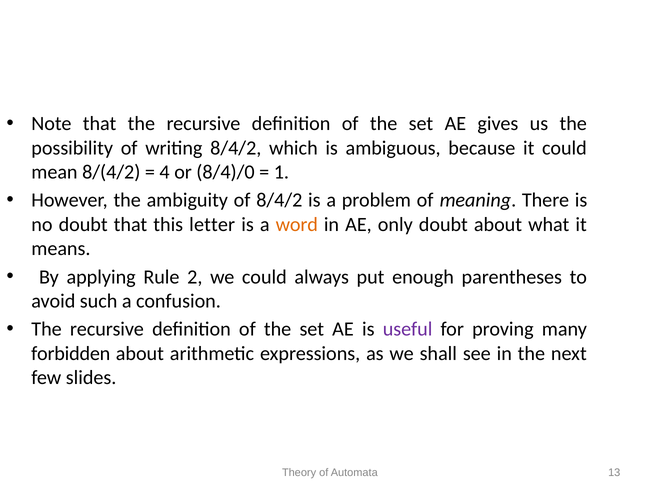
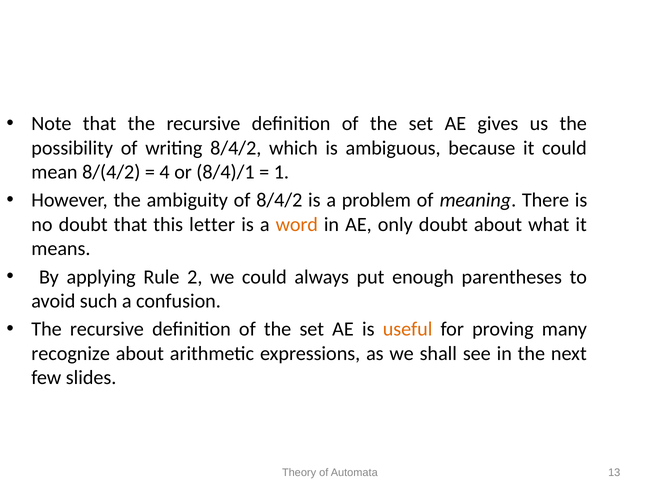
8/4)/0: 8/4)/0 -> 8/4)/1 (225, 172)
useful colour: purple -> orange (408, 329)
forbidden: forbidden -> recognize (71, 354)
